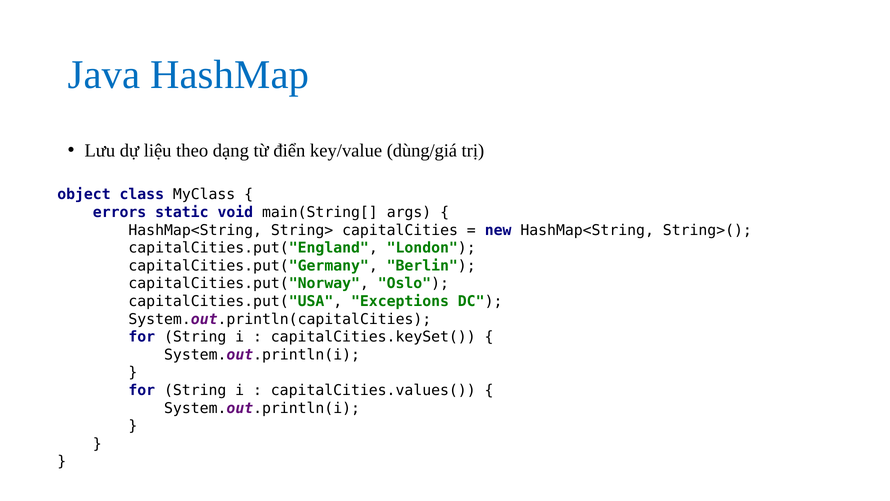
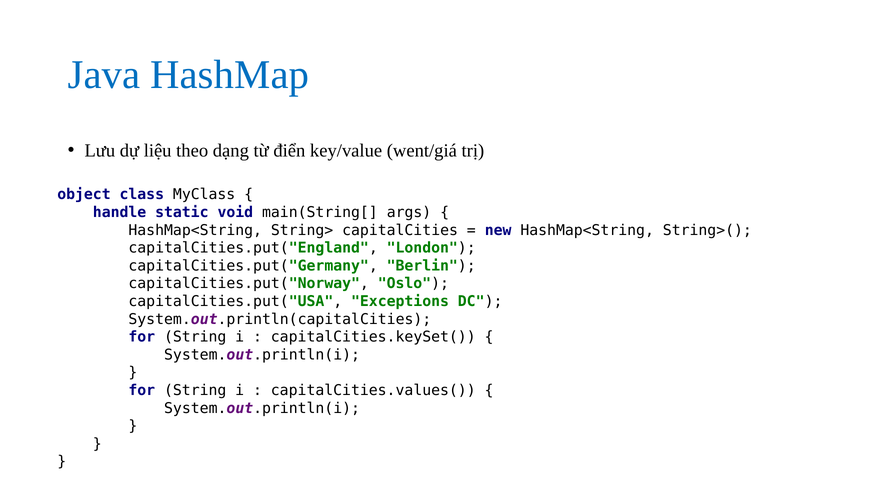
dùng/giá: dùng/giá -> went/giá (422, 151)
errors: errors -> handle (120, 212)
